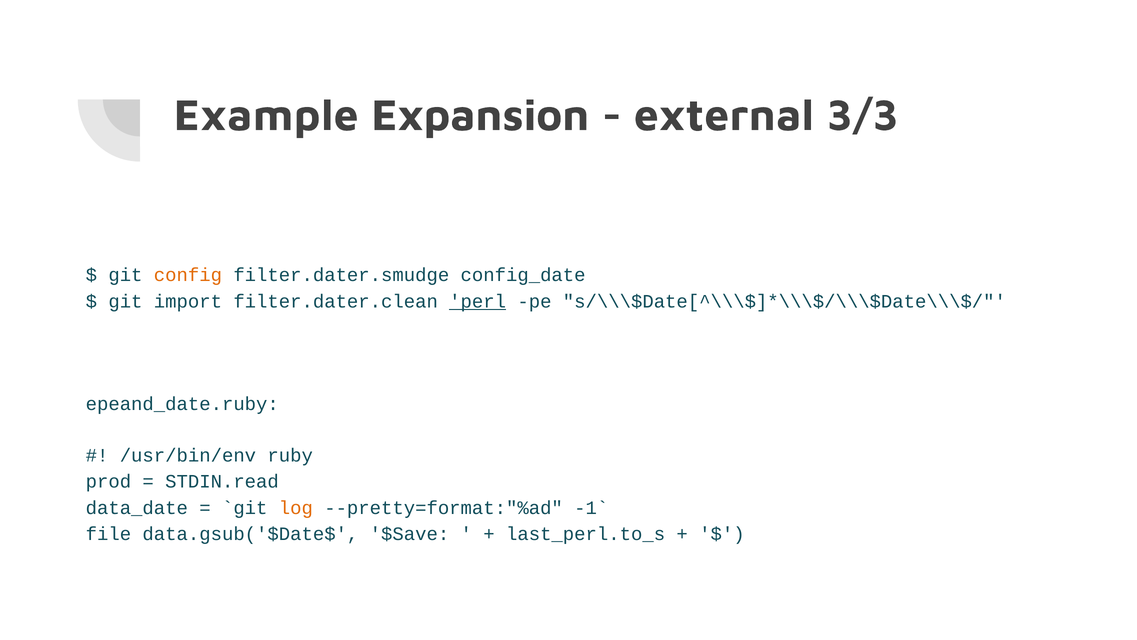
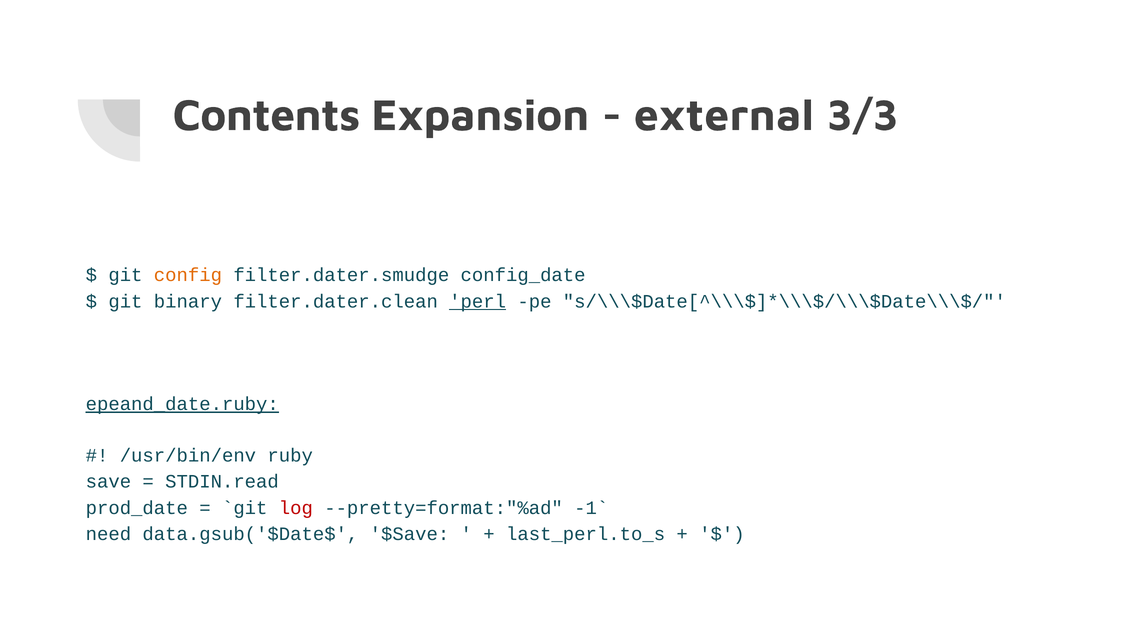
Example: Example -> Contents (267, 115)
import: import -> binary (188, 301)
epeand_date.ruby underline: none -> present (182, 404)
prod: prod -> save (108, 481)
data_date: data_date -> prod_date (137, 508)
log colour: orange -> red (296, 508)
file: file -> need (108, 534)
